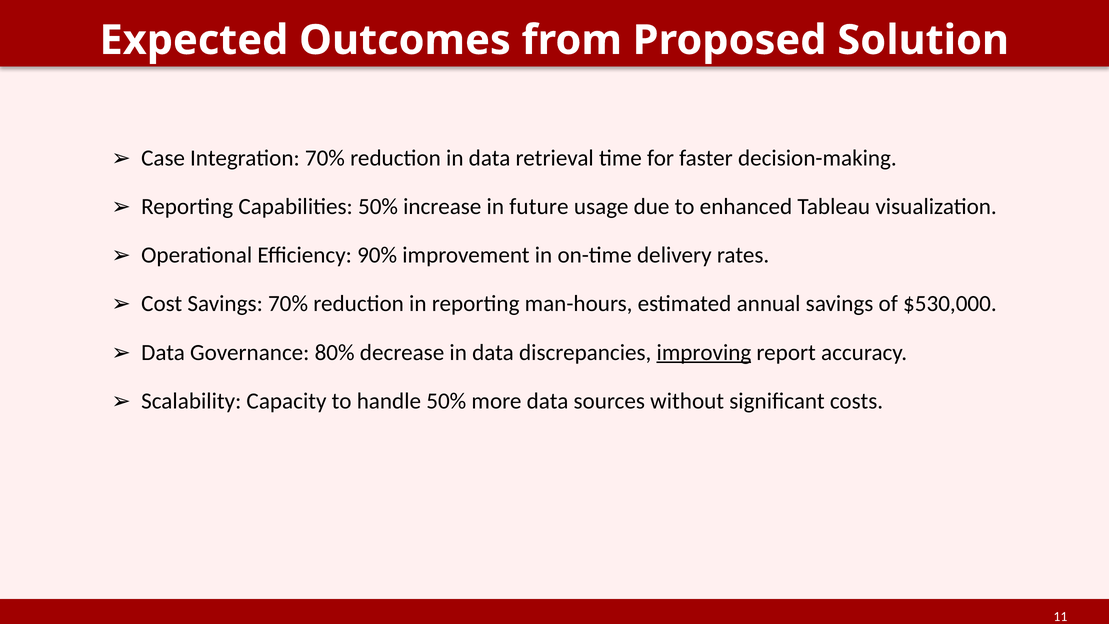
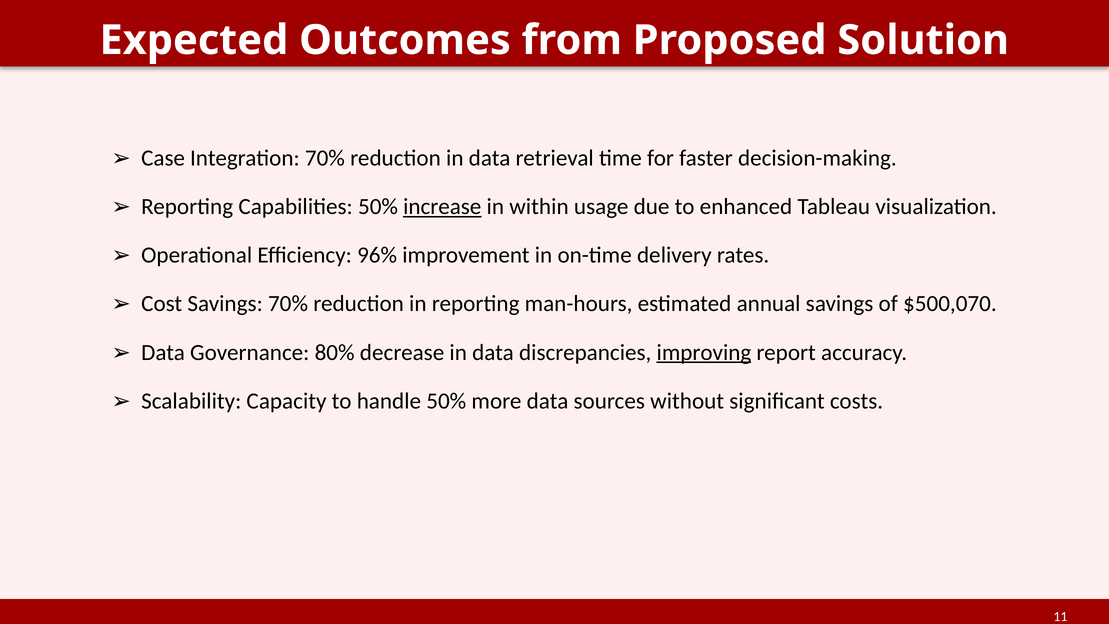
increase underline: none -> present (442, 207)
future: future -> within (539, 207)
90%: 90% -> 96% (377, 255)
$530,000: $530,000 -> $500,070 (950, 304)
